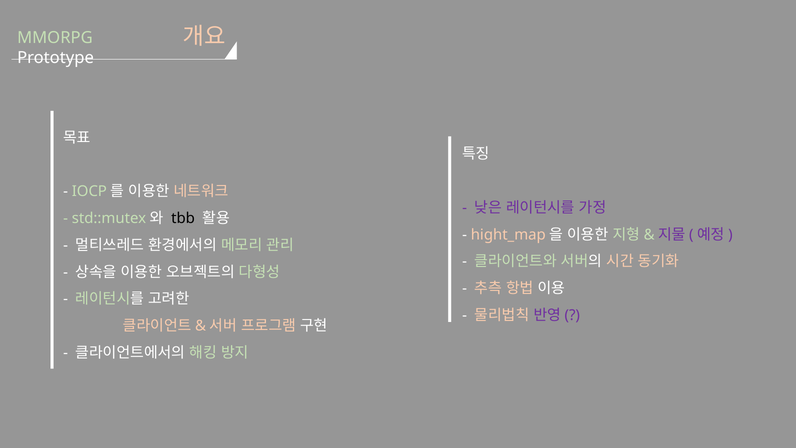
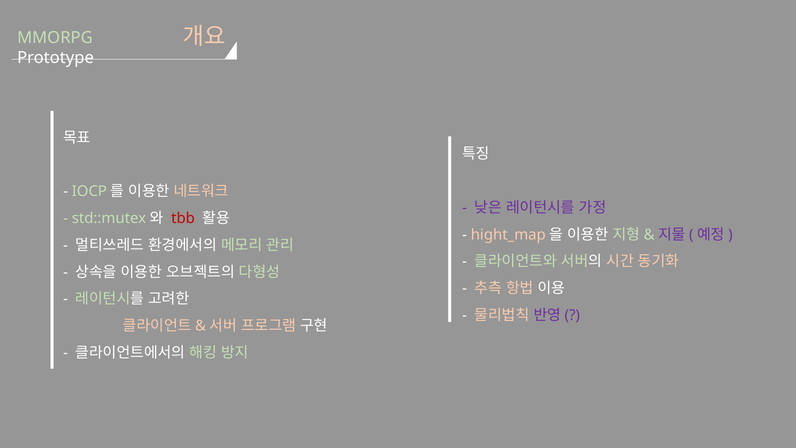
tbb colour: black -> red (183, 218)
